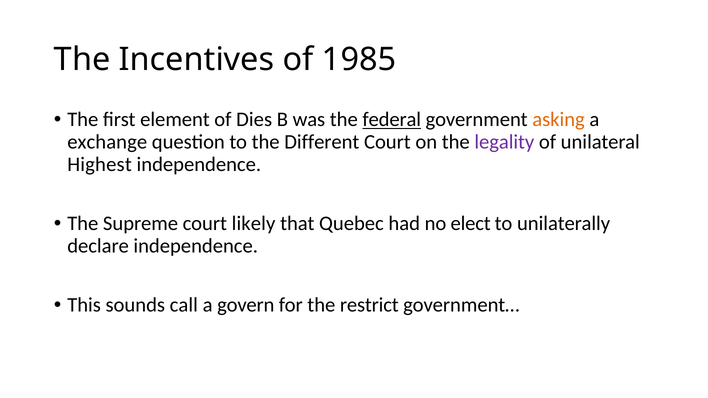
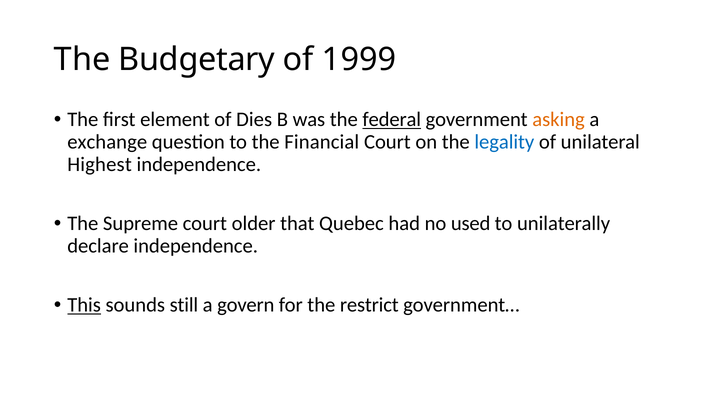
Incentives: Incentives -> Budgetary (197, 59)
1985: 1985 -> 1999 (359, 59)
Different: Different -> Financial (322, 142)
legality colour: purple -> blue (504, 142)
likely: likely -> older (254, 224)
elect: elect -> used (471, 224)
This underline: none -> present (84, 305)
call: call -> still (184, 305)
